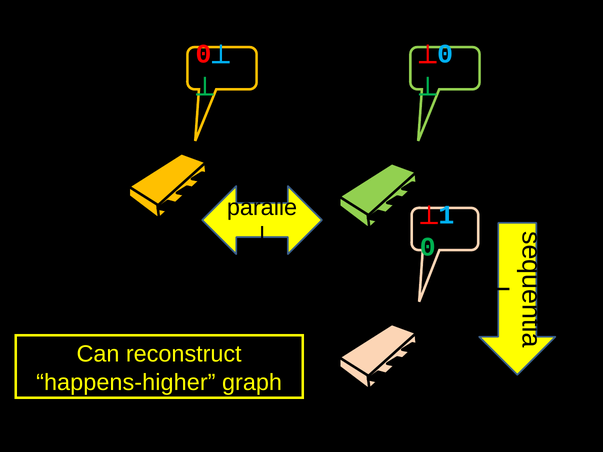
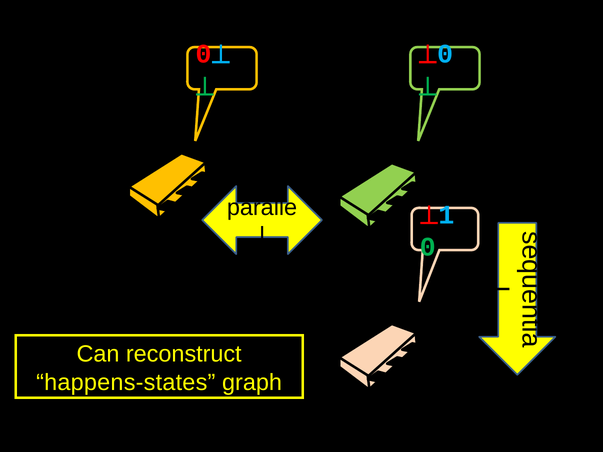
happens-higher: happens-higher -> happens-states (126, 382)
